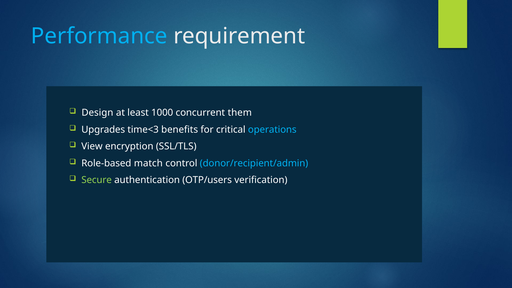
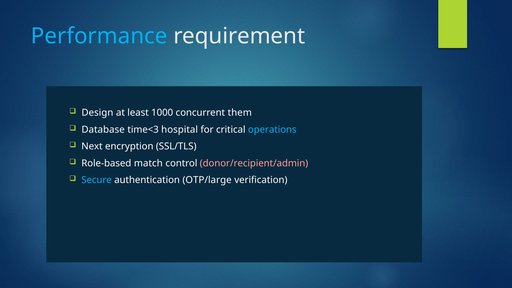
Upgrades: Upgrades -> Database (103, 130)
benefits: benefits -> hospital (180, 130)
View: View -> Next (92, 146)
donor/recipient/admin colour: light blue -> pink (254, 163)
Secure colour: light green -> light blue (97, 180)
OTP/users: OTP/users -> OTP/large (207, 180)
